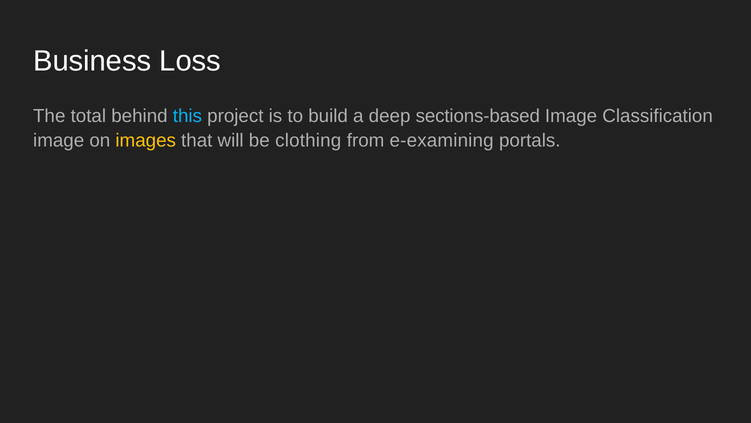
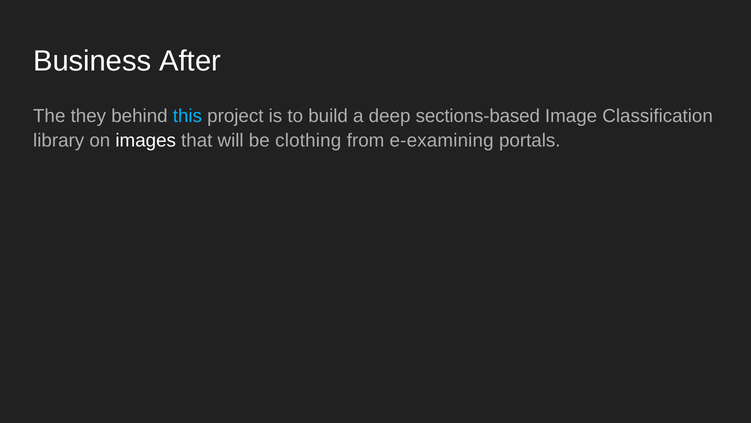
Loss: Loss -> After (190, 61)
total: total -> they (88, 116)
image: image -> library (59, 140)
images colour: yellow -> white (146, 140)
